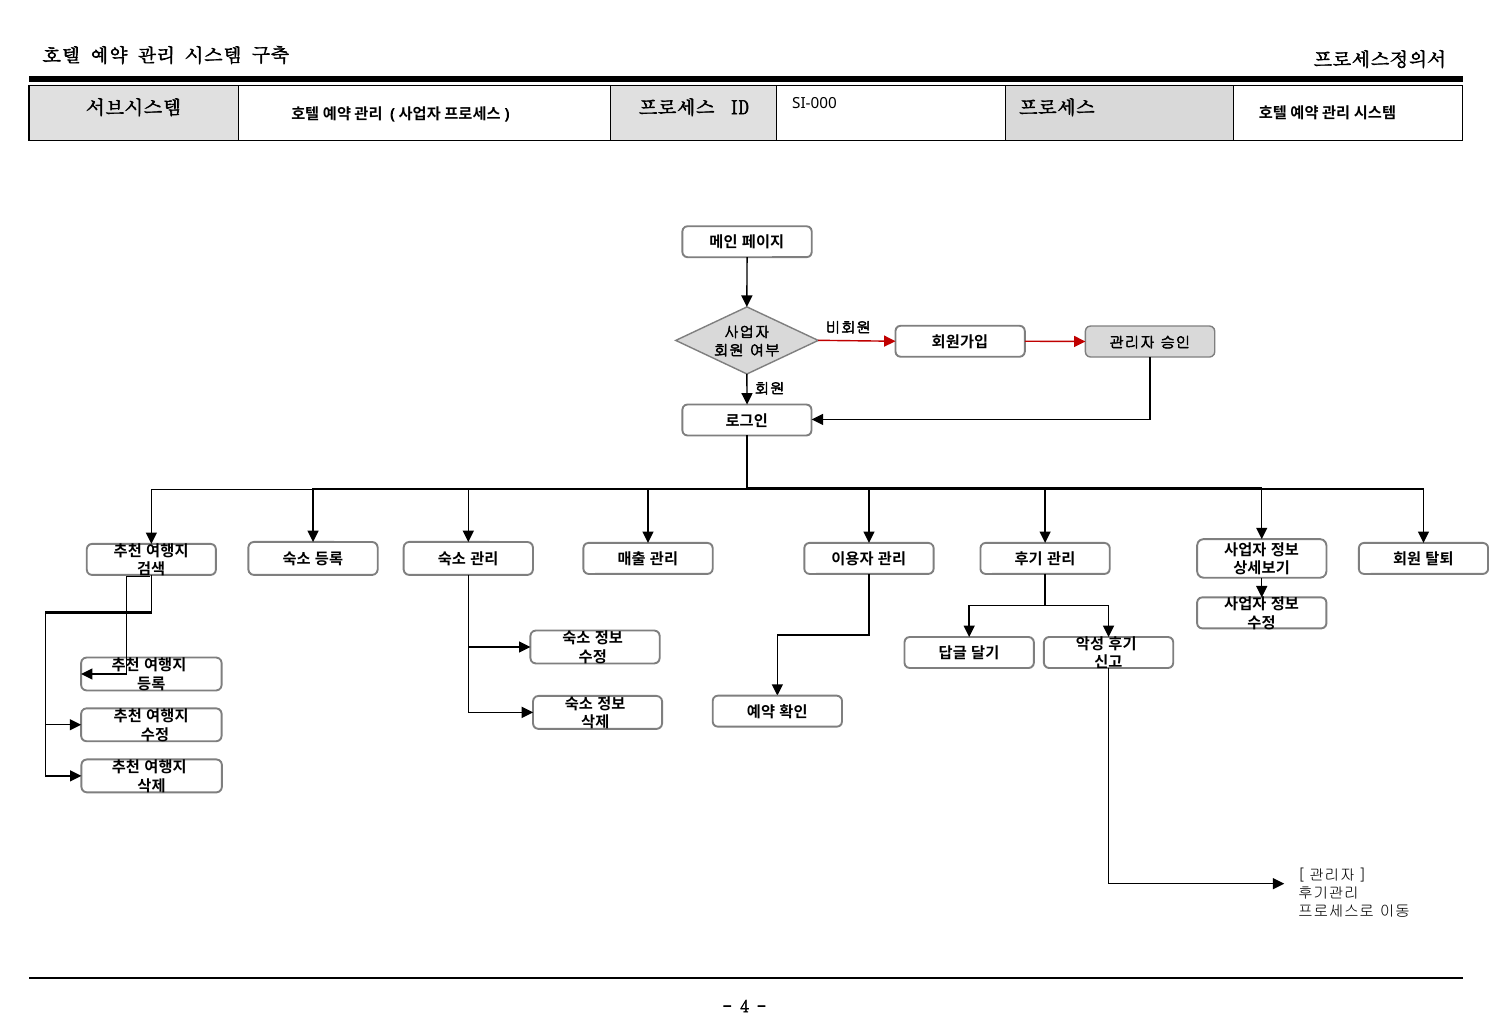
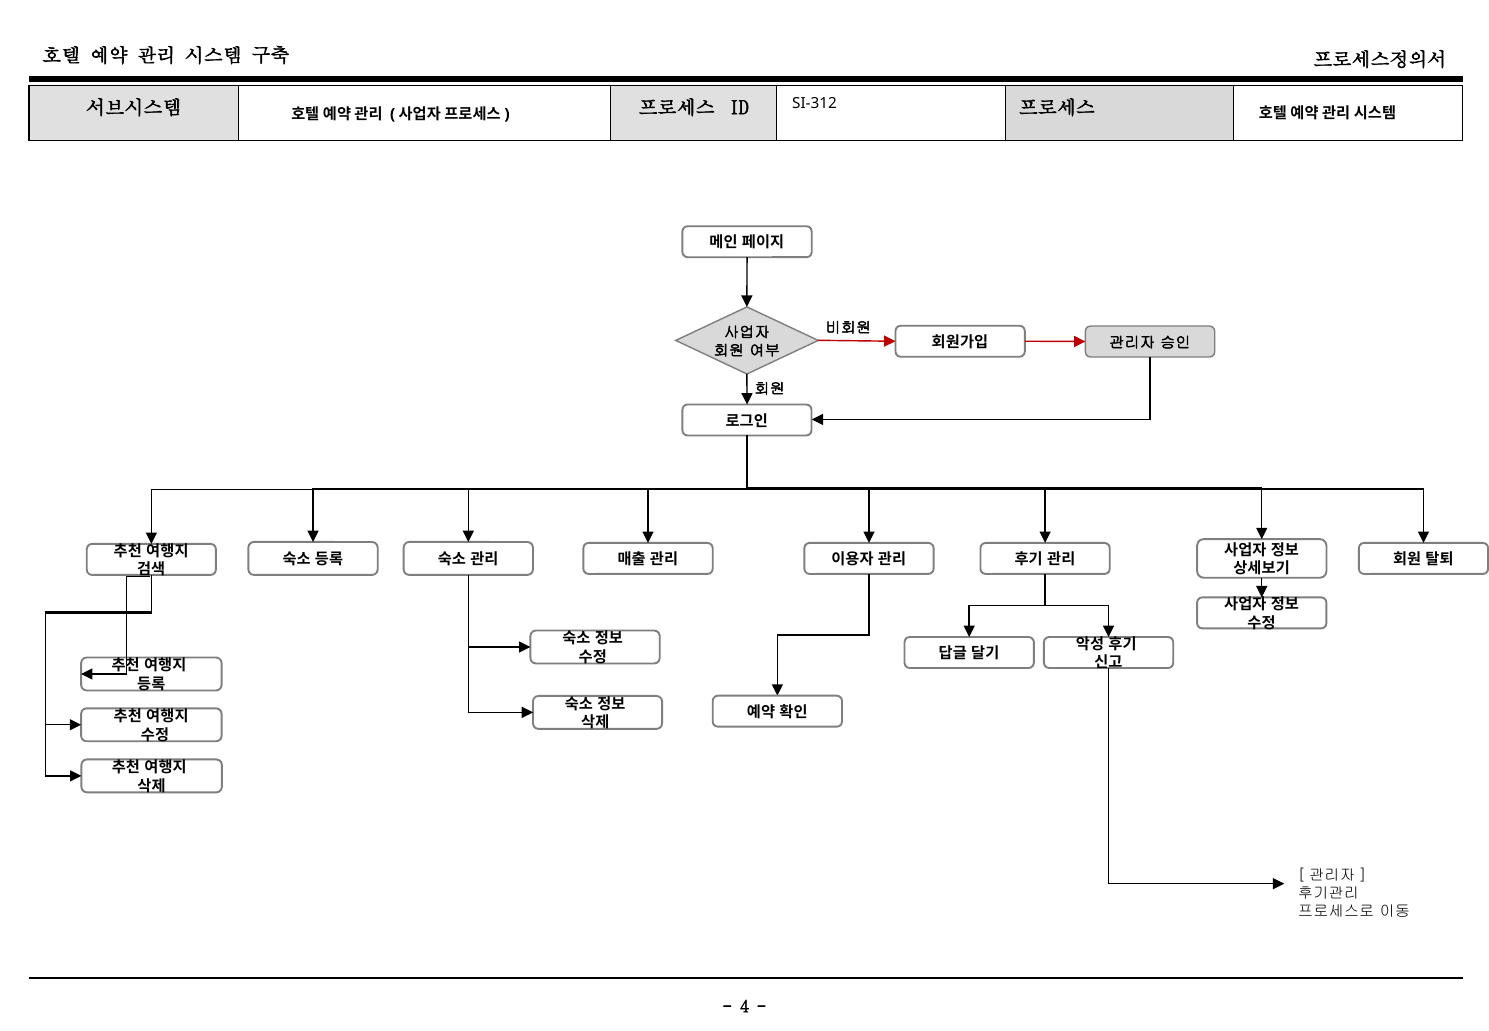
SI-000: SI-000 -> SI-312 (814, 104)
